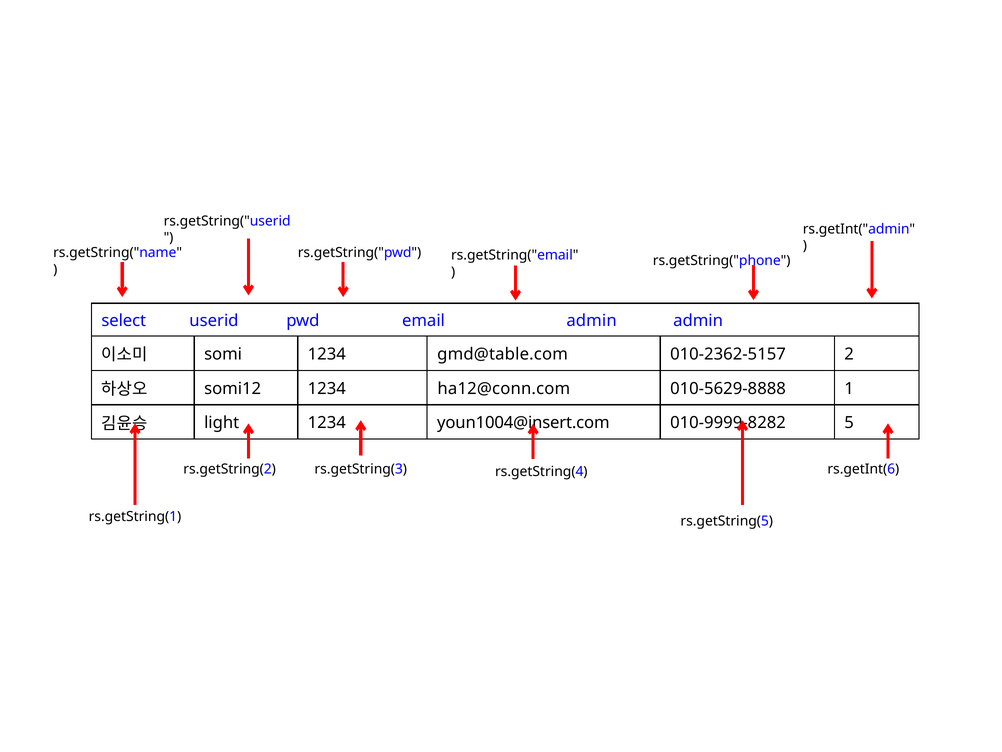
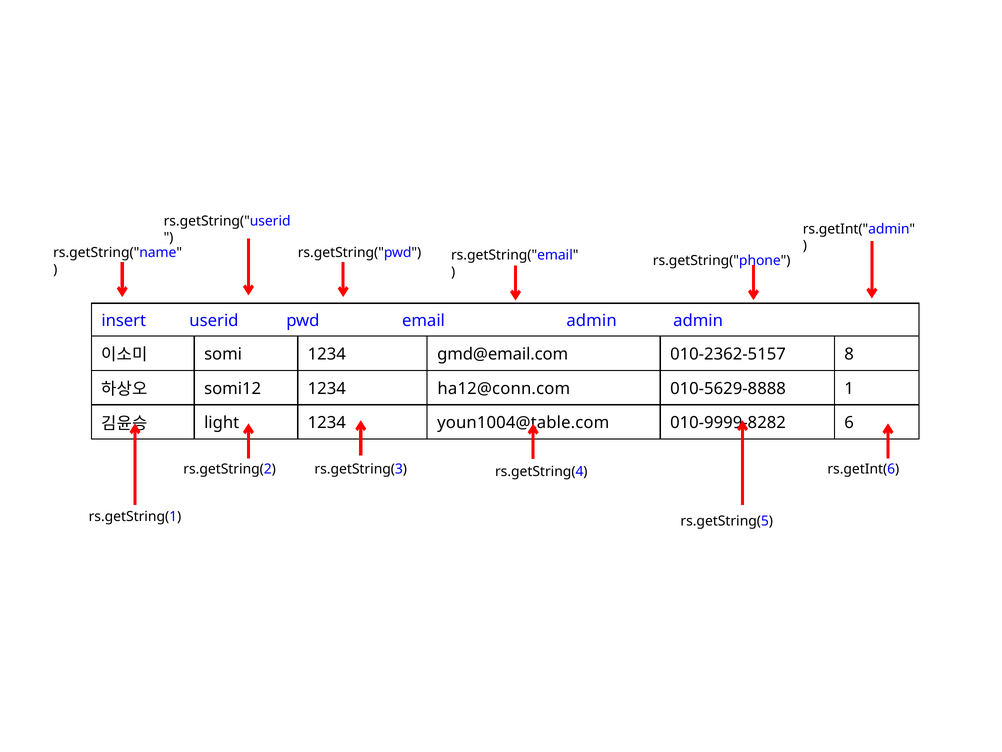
select: select -> insert (124, 320)
gmd@table.com: gmd@table.com -> gmd@email.com (503, 354)
2: 2 -> 8 (849, 354)
youn1004@insert.com: youn1004@insert.com -> youn1004@table.com (523, 423)
5: 5 -> 6 (849, 423)
